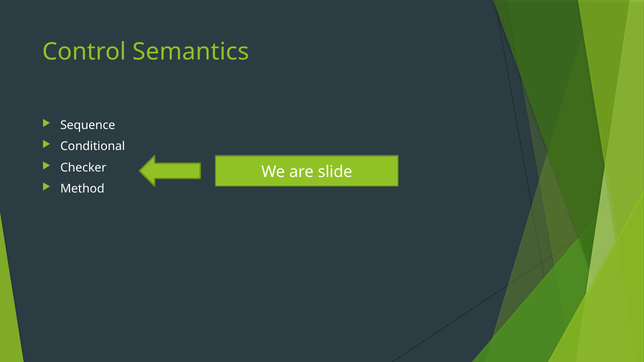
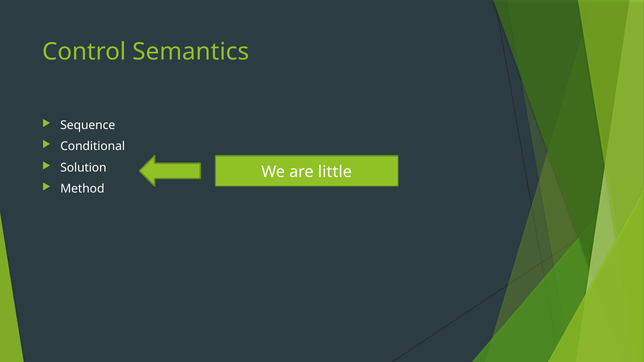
Checker: Checker -> Solution (83, 168)
slide: slide -> little (335, 172)
